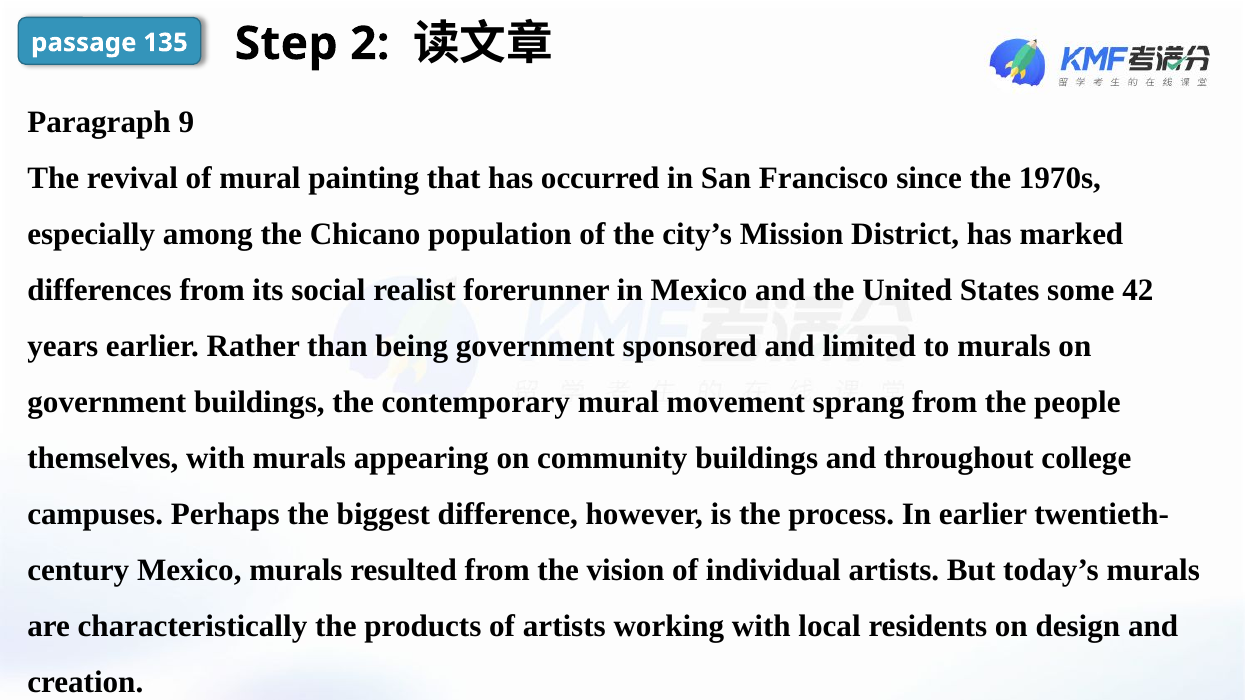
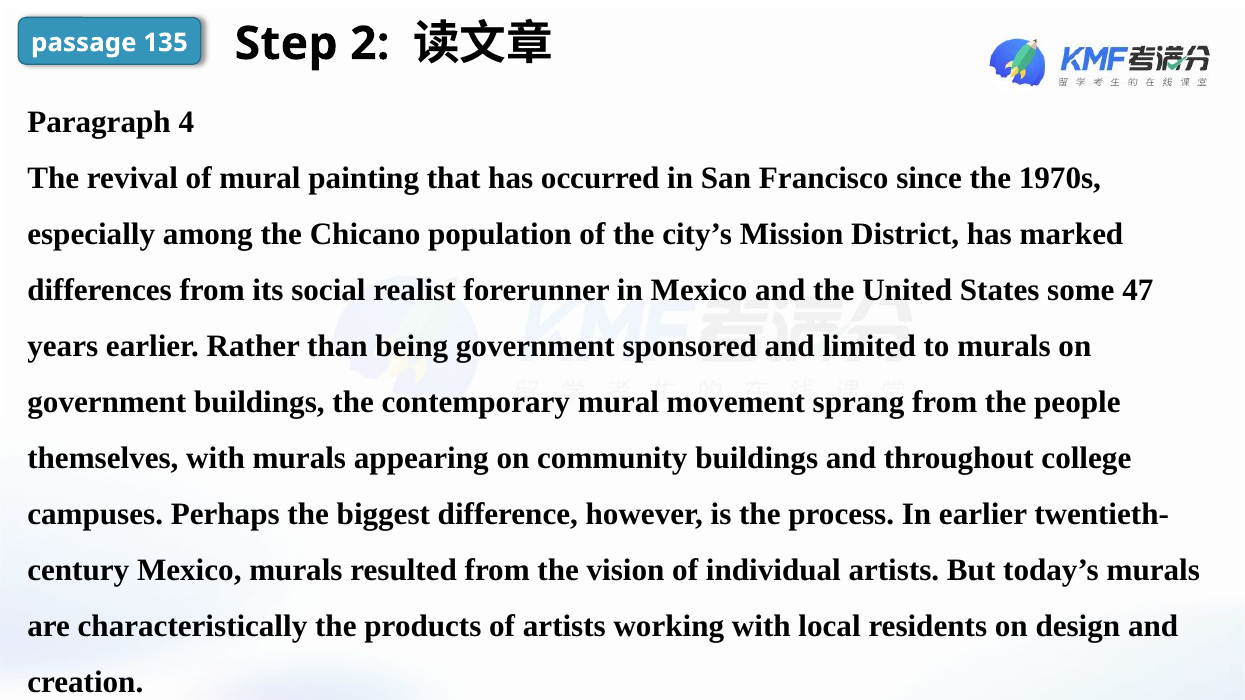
9: 9 -> 4 (186, 122)
42: 42 -> 47 (1138, 290)
